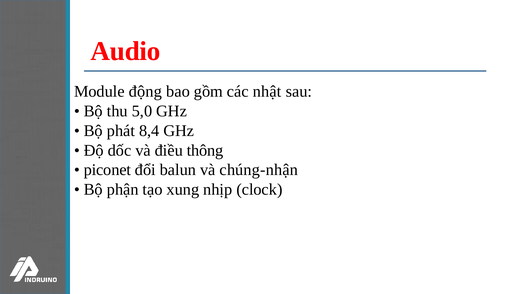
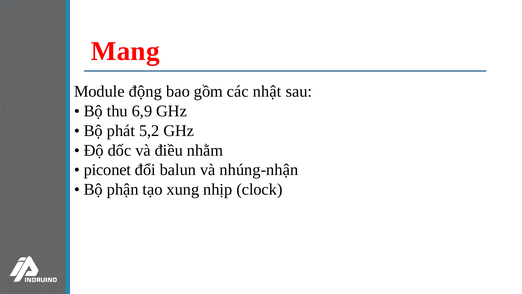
Audio: Audio -> Mang (125, 51)
5,0: 5,0 -> 6,9 (142, 111)
8,4: 8,4 -> 5,2 (149, 131)
thông: thông -> nhằm (205, 150)
chúng-nhận: chúng-nhận -> nhúng-nhận (259, 170)
